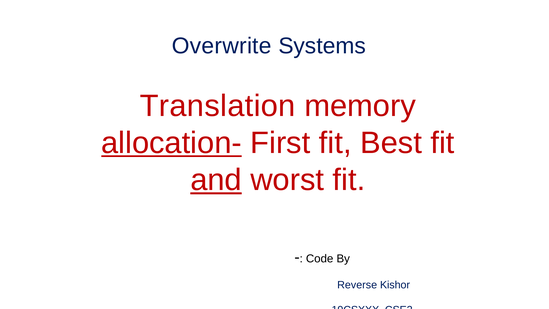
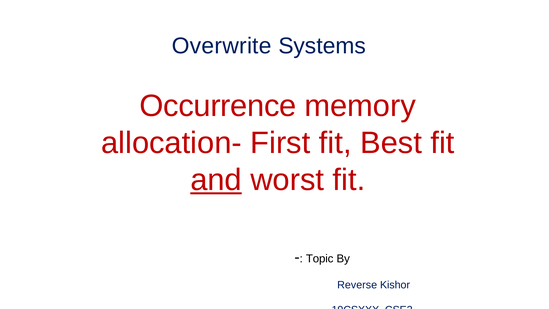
Translation: Translation -> Occurrence (218, 106)
allocation- underline: present -> none (171, 143)
Code: Code -> Topic (320, 259)
